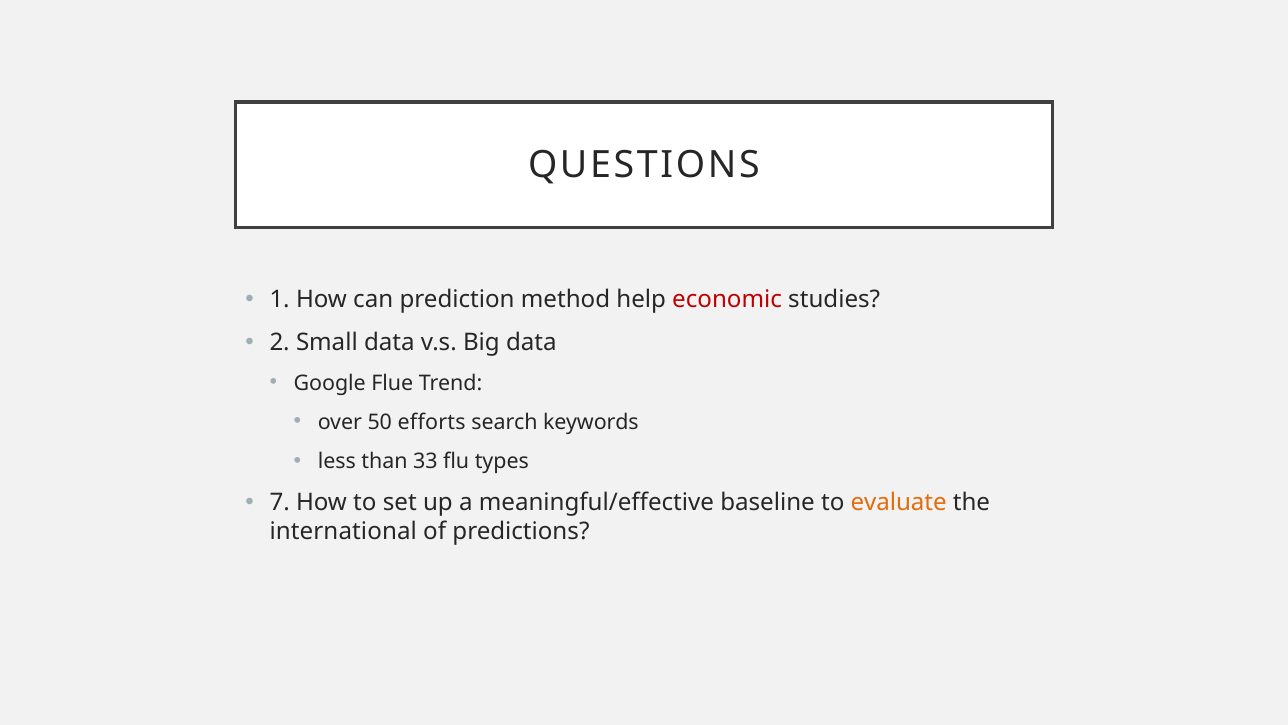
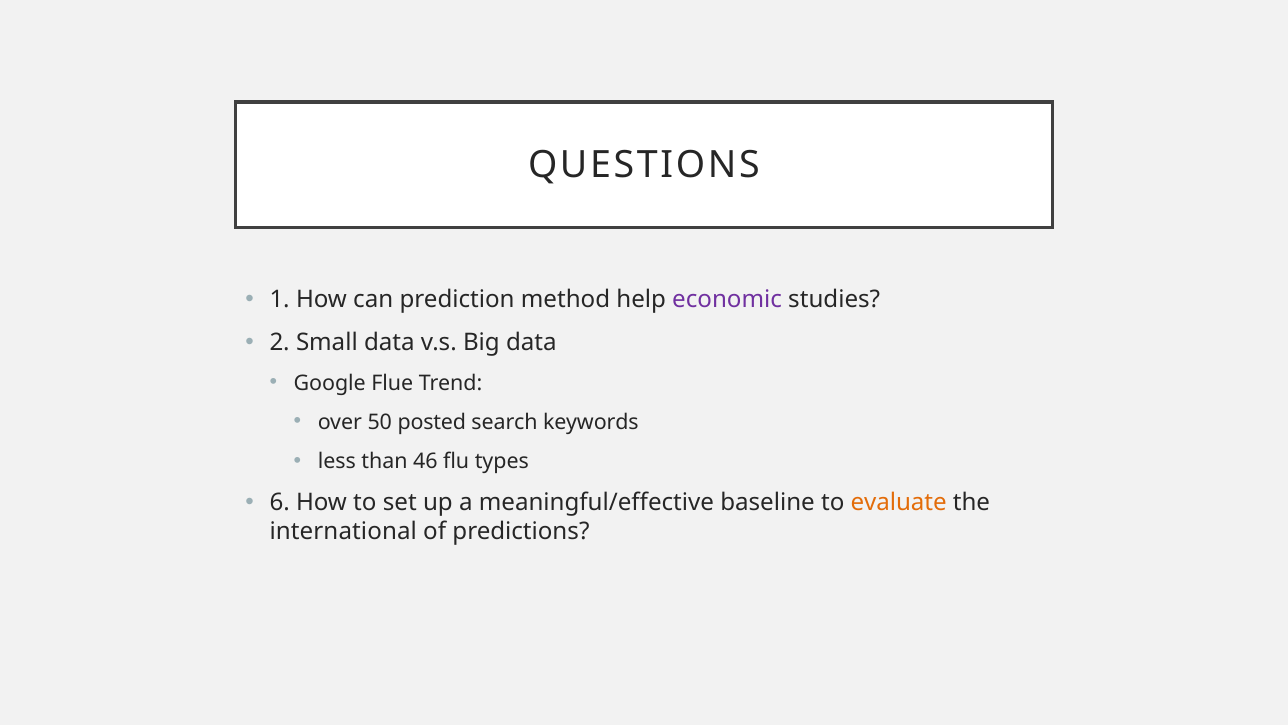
economic colour: red -> purple (727, 300)
efforts: efforts -> posted (432, 422)
33: 33 -> 46 (425, 461)
7: 7 -> 6 (280, 502)
